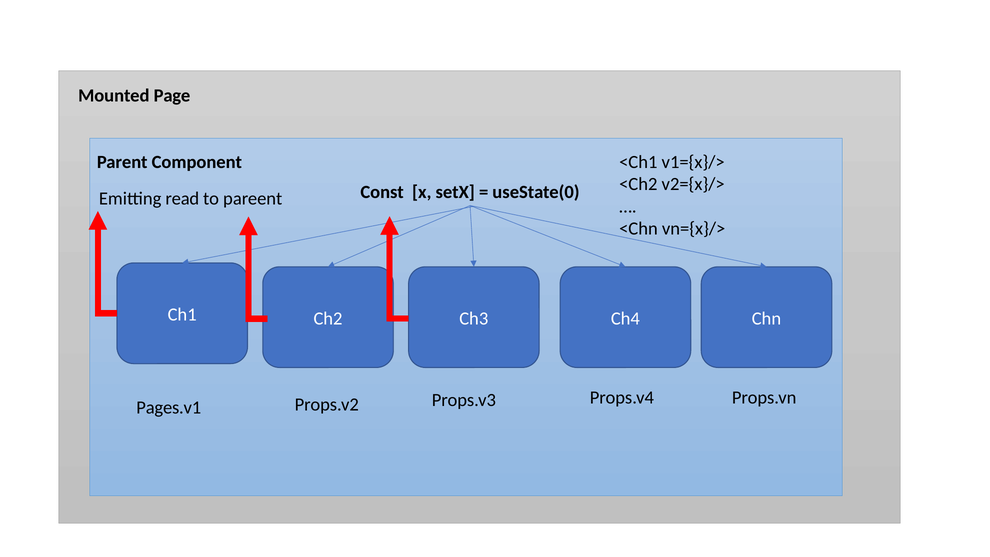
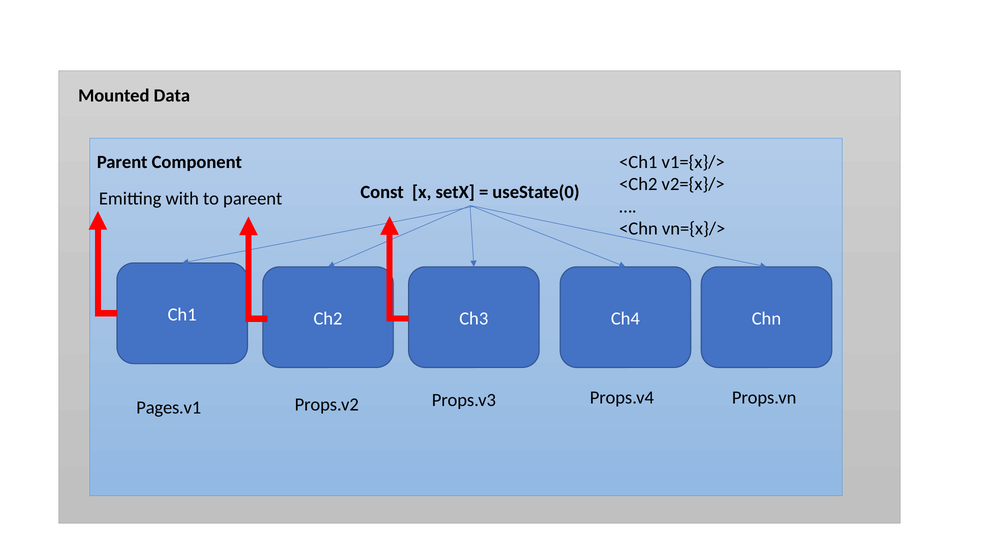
Page: Page -> Data (172, 95)
read: read -> with (182, 199)
